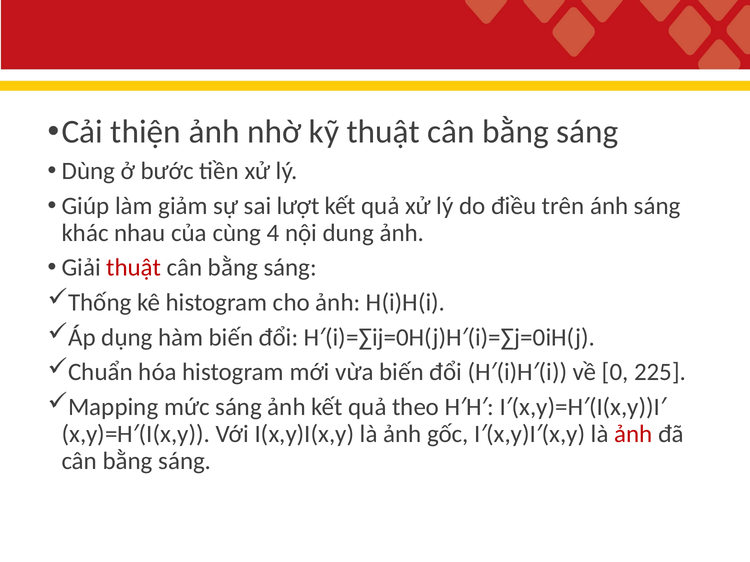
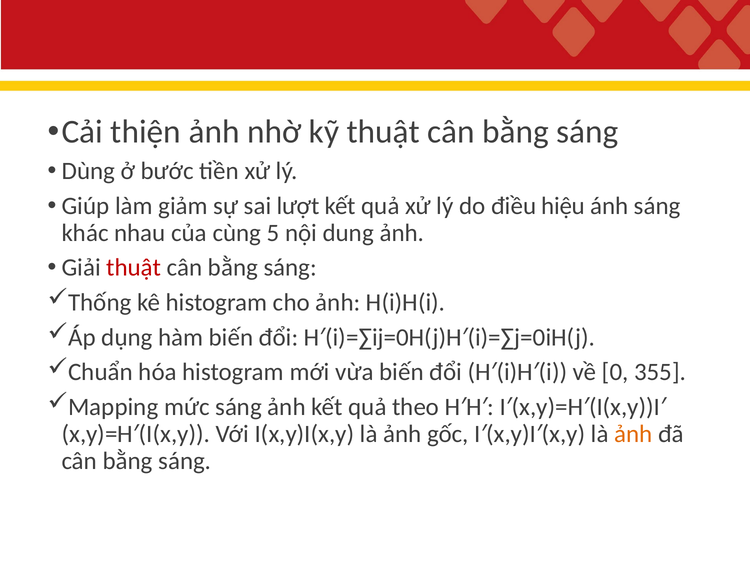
trên: trên -> hiệu (563, 206)
4: 4 -> 5 (273, 233)
225: 225 -> 355 (660, 372)
ảnh colour: red -> orange (633, 434)
